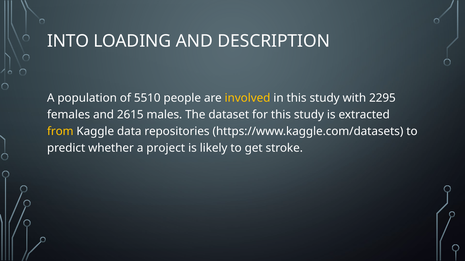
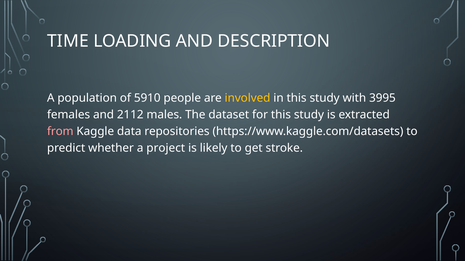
INTO: INTO -> TIME (68, 41)
5510: 5510 -> 5910 (147, 98)
2295: 2295 -> 3995 (382, 98)
2615: 2615 -> 2112 (130, 115)
from colour: yellow -> pink (60, 132)
